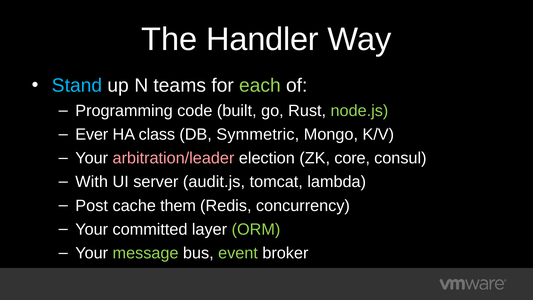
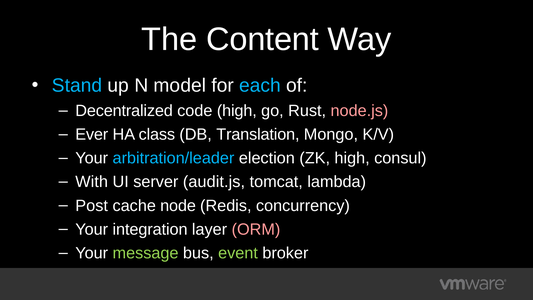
Handler: Handler -> Content (263, 39)
teams: teams -> model (180, 86)
each colour: light green -> light blue (260, 86)
Programming: Programming -> Decentralized (124, 111)
code built: built -> high (237, 111)
node.js colour: light green -> pink (359, 111)
Symmetric: Symmetric -> Translation (258, 134)
arbitration/leader colour: pink -> light blue (173, 158)
ZK core: core -> high (352, 158)
them: them -> node (178, 206)
committed: committed -> integration (150, 229)
ORM colour: light green -> pink (256, 229)
